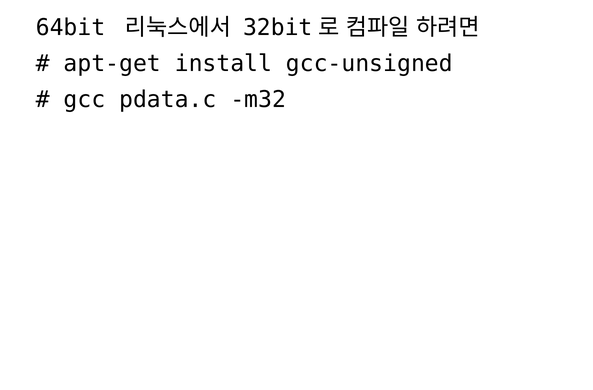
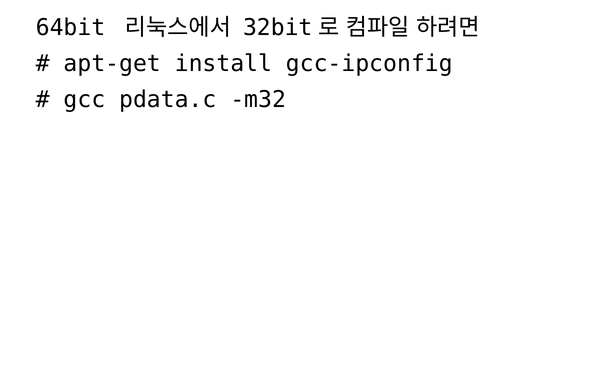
gcc-unsigned: gcc-unsigned -> gcc-ipconfig (369, 63)
